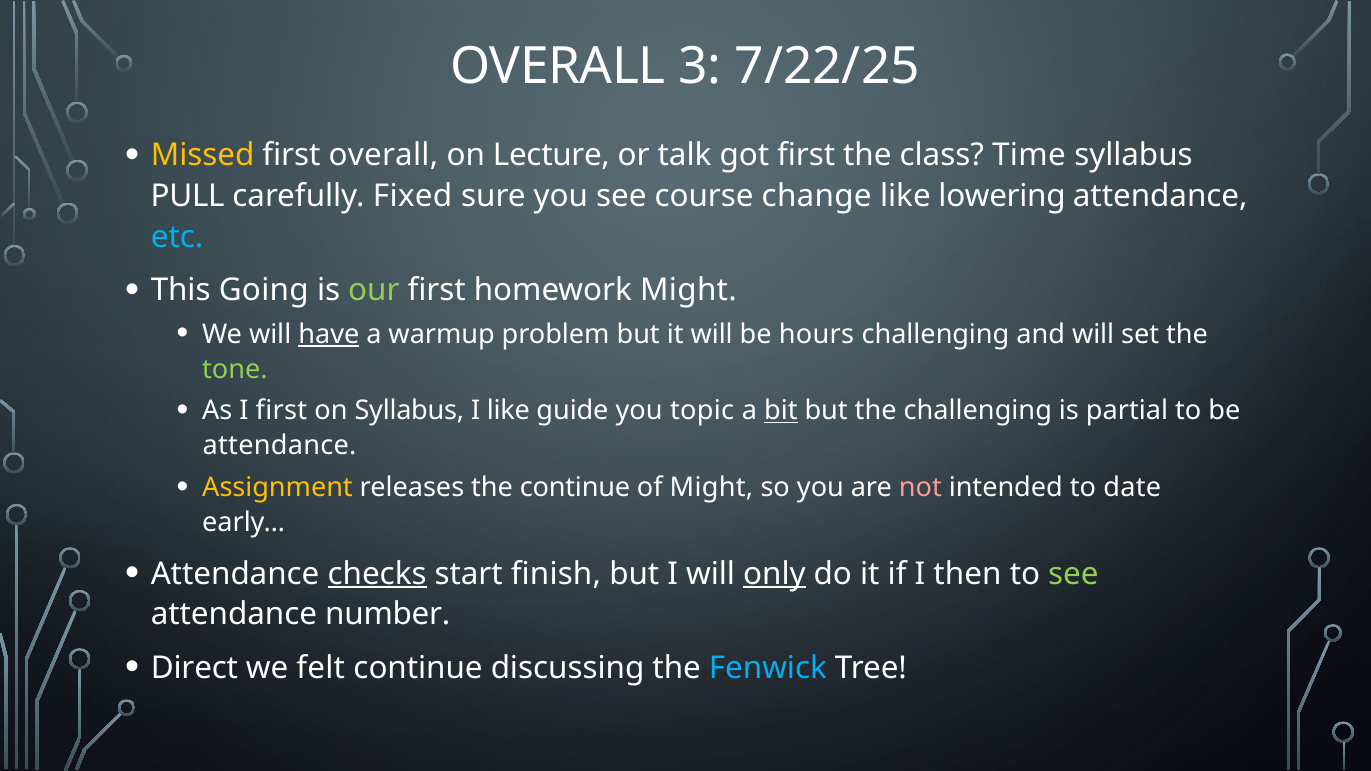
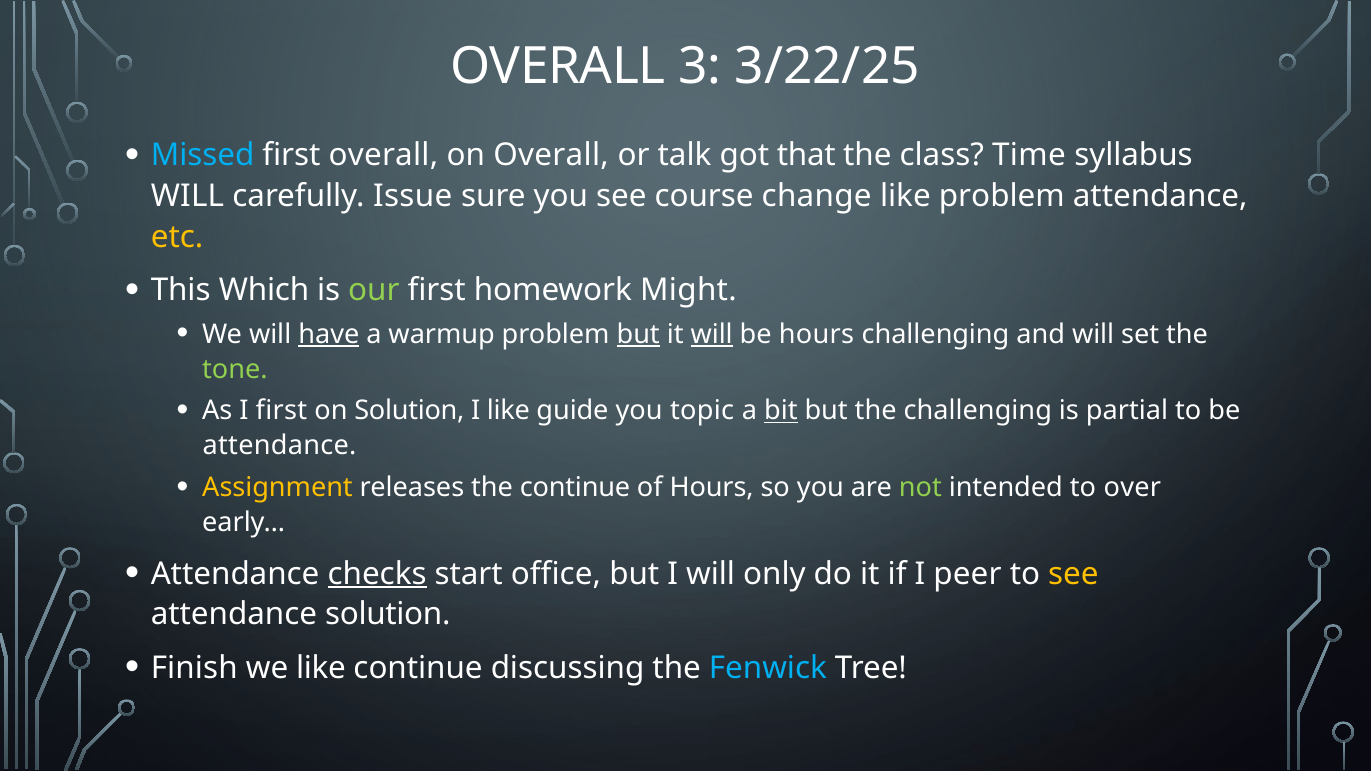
7/22/25: 7/22/25 -> 3/22/25 (827, 66)
Missed colour: yellow -> light blue (203, 156)
on Lecture: Lecture -> Overall (551, 156)
got first: first -> that (806, 156)
PULL: PULL -> WILL (187, 196)
Fixed: Fixed -> Issue (413, 196)
like lowering: lowering -> problem (1002, 196)
etc colour: light blue -> yellow (177, 237)
Going: Going -> Which (264, 290)
but underline: none -> present (638, 334)
will underline: none -> present (712, 334)
on Syllabus: Syllabus -> Solution (409, 411)
of Might: Might -> Hours (712, 488)
not colour: pink -> light green (920, 488)
date: date -> over (1132, 488)
finish: finish -> office (556, 574)
only underline: present -> none (774, 574)
then: then -> peer (967, 574)
see colour: light green -> yellow (1073, 574)
attendance number: number -> solution (388, 615)
Direct: Direct -> Finish (194, 668)
we felt: felt -> like (321, 668)
